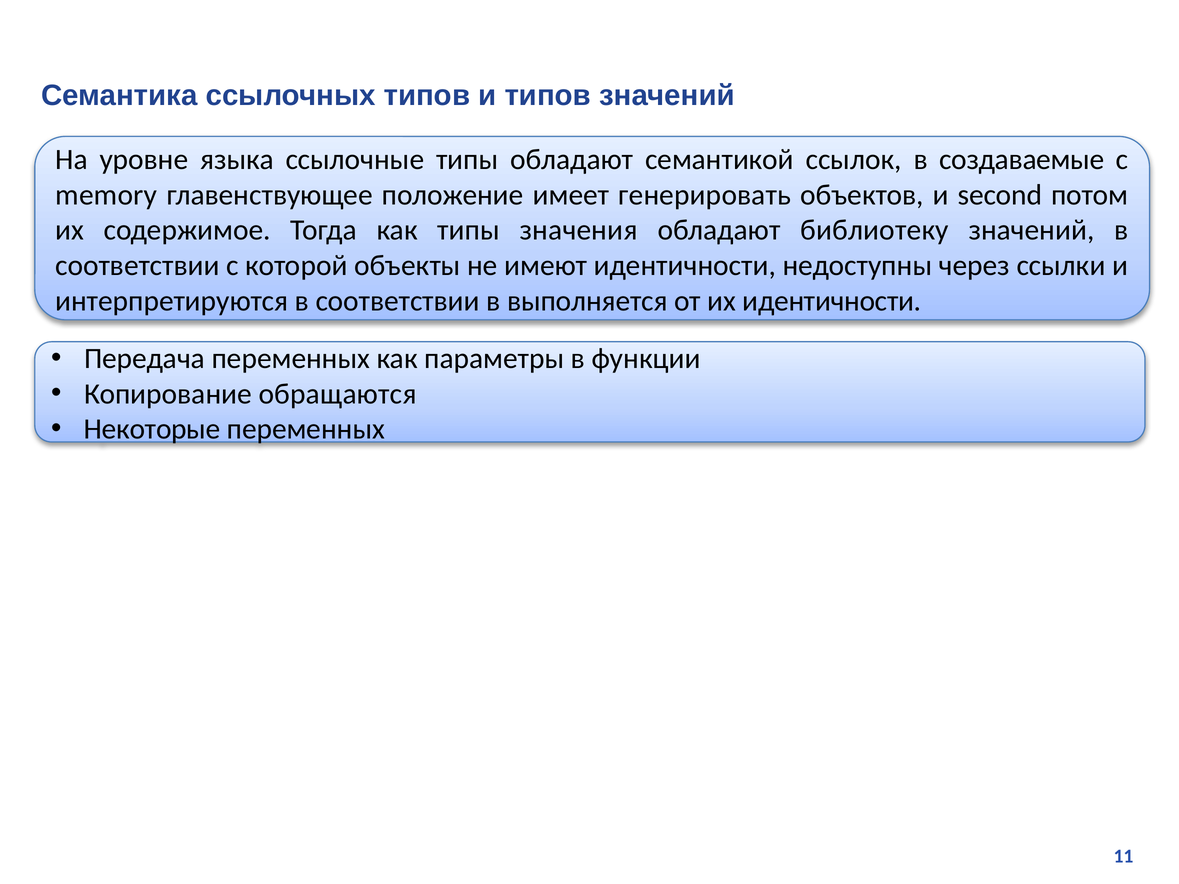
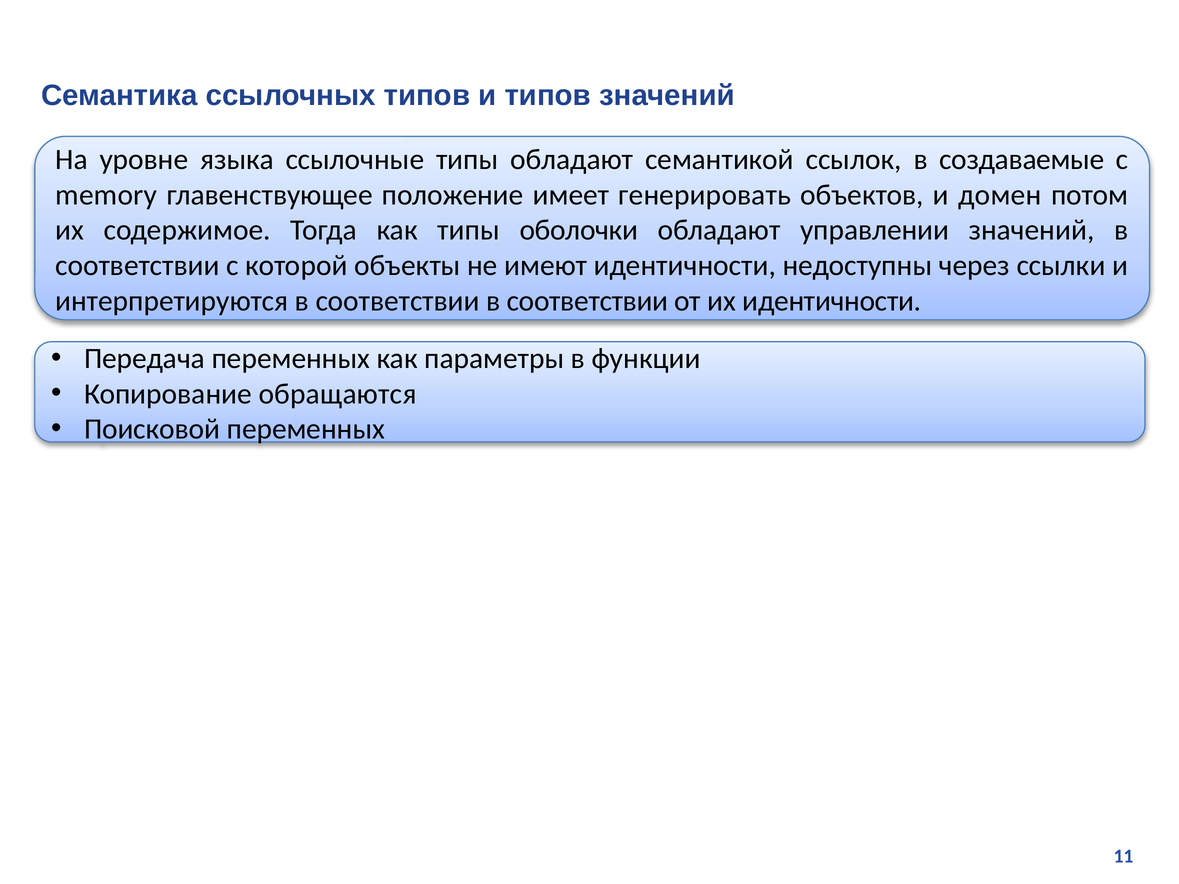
second: second -> домен (1000, 195)
значения: значения -> оболочки (579, 230)
библиотеку: библиотеку -> управлении (875, 230)
соответствии в выполняется: выполняется -> соответствии (587, 301)
Некоторые: Некоторые -> Поисковой (152, 429)
